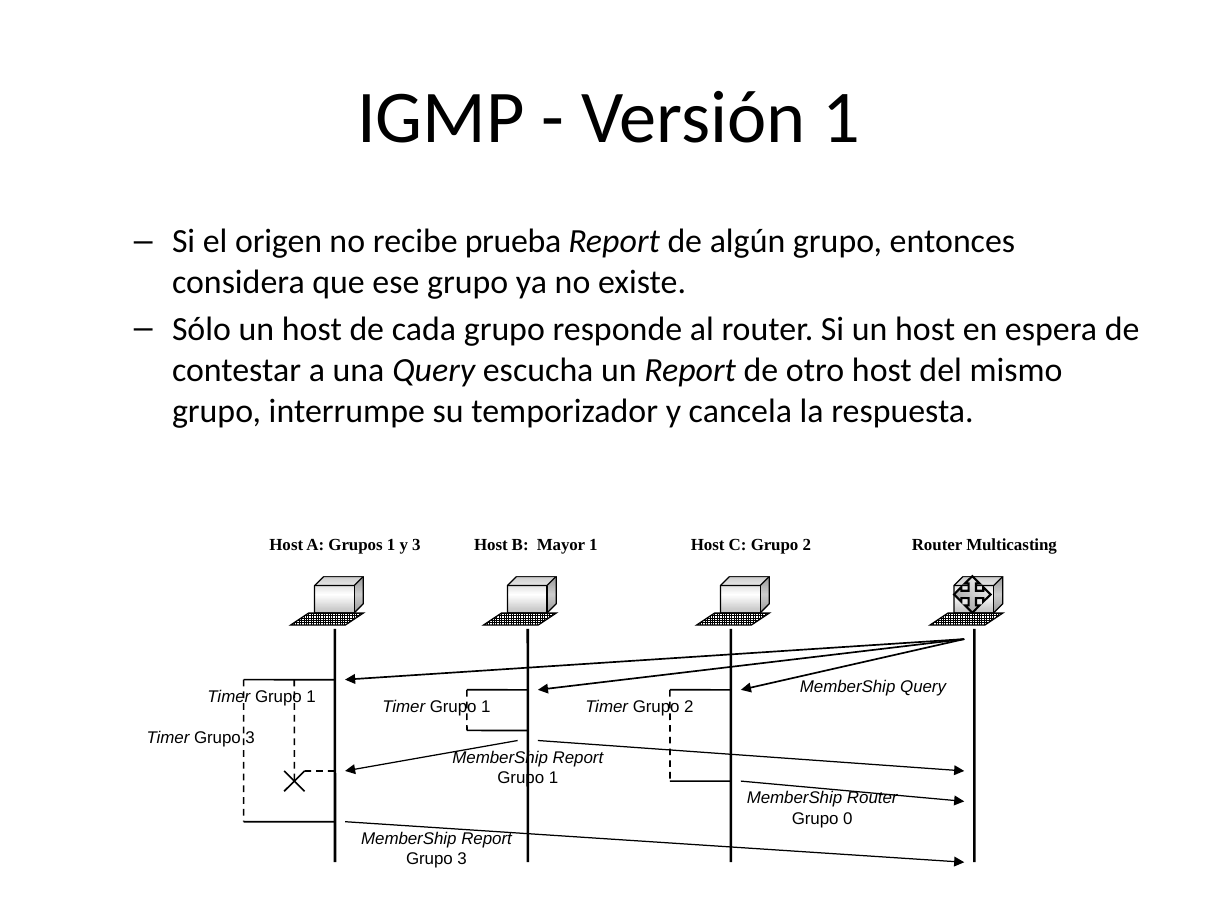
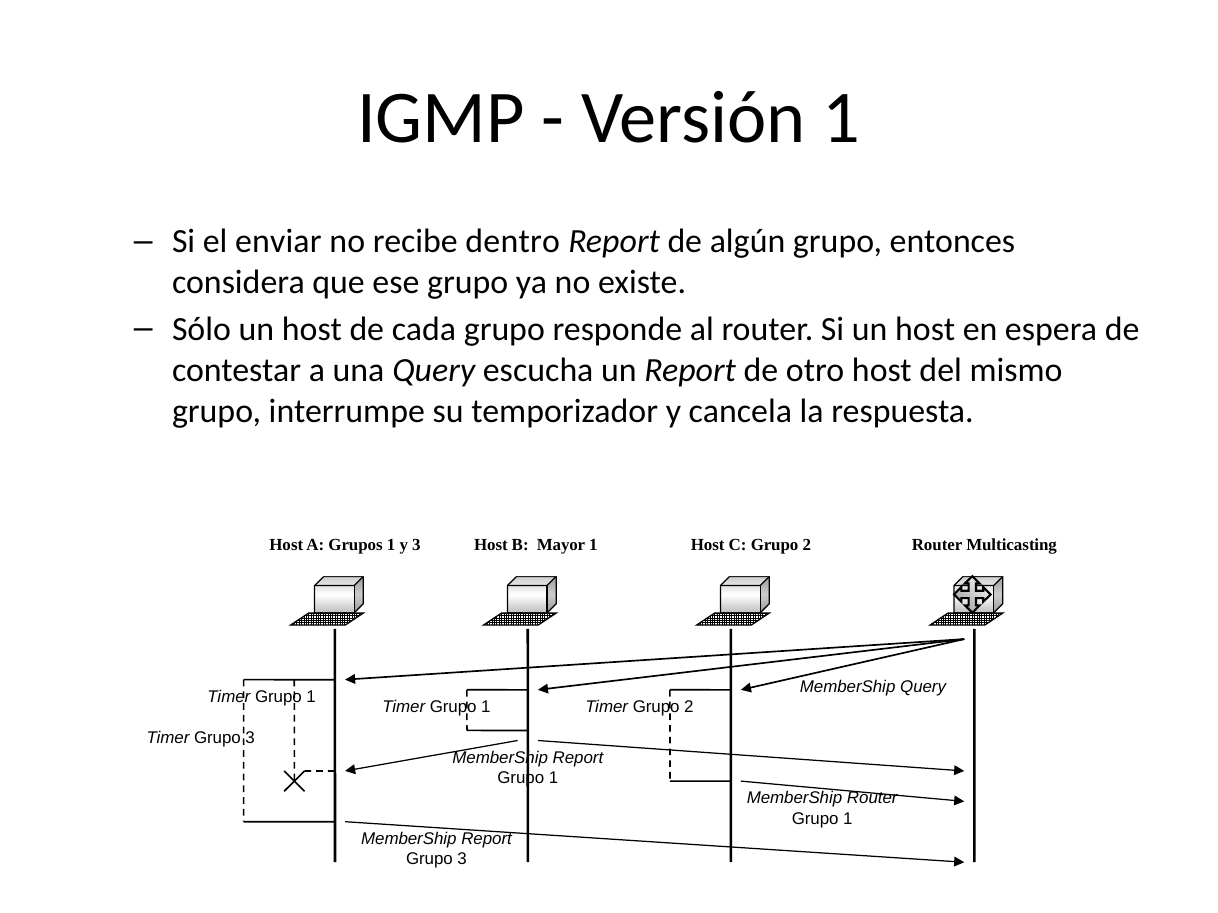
origen: origen -> enviar (278, 242)
prueba: prueba -> dentro (513, 242)
0: 0 -> 1 (848, 819)
